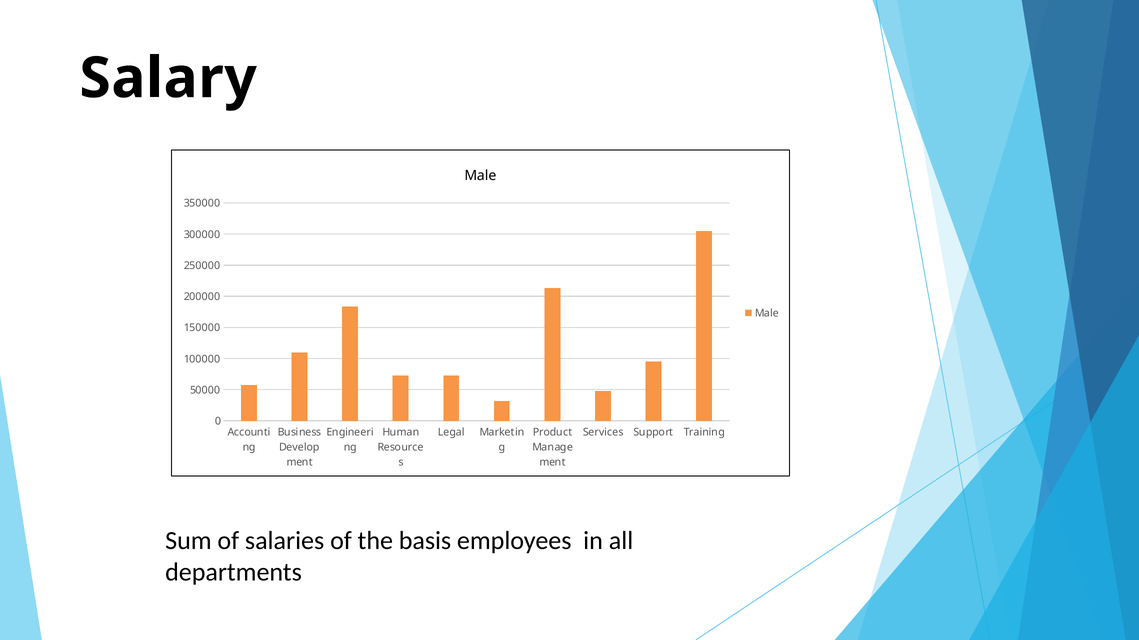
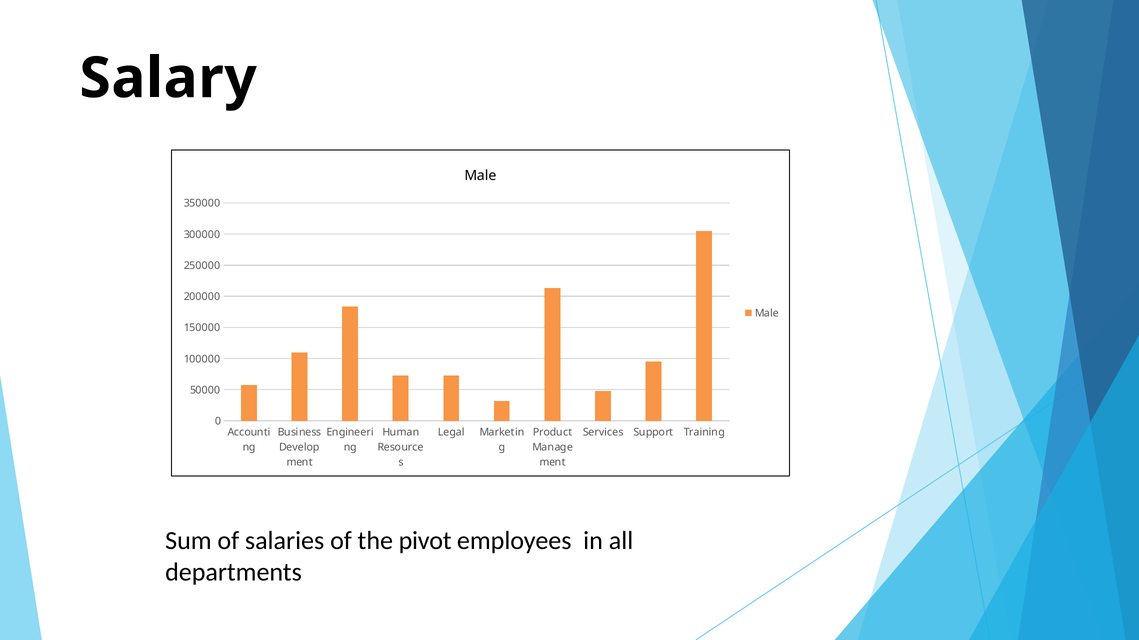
basis: basis -> pivot (425, 541)
